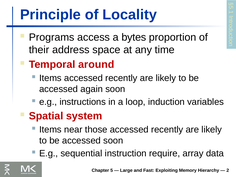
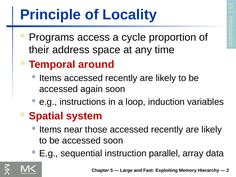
bytes: bytes -> cycle (134, 37)
require: require -> parallel (165, 153)
